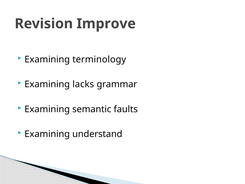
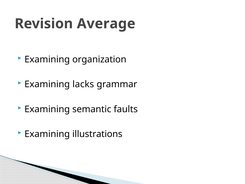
Improve: Improve -> Average (106, 24)
terminology: terminology -> organization (99, 59)
understand: understand -> illustrations (97, 134)
